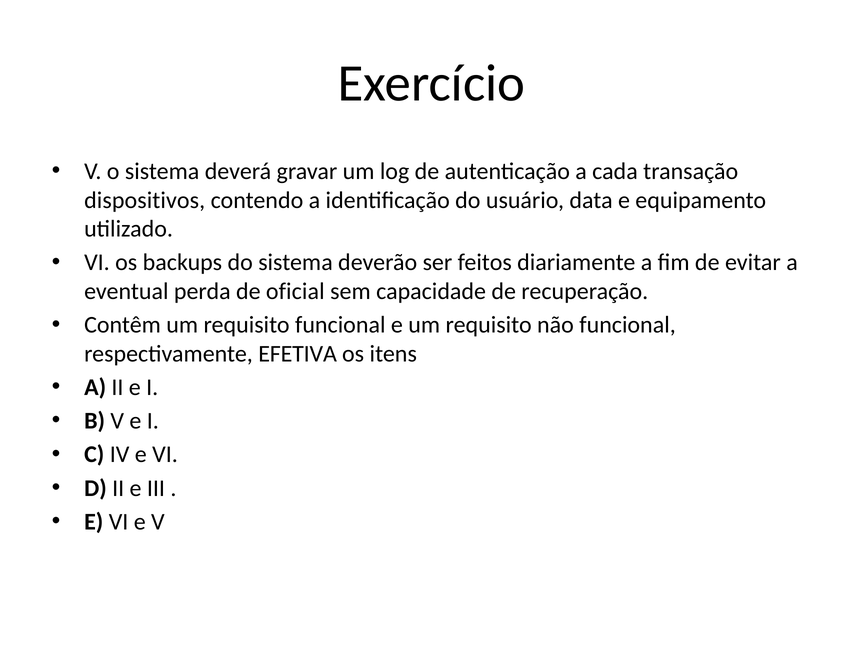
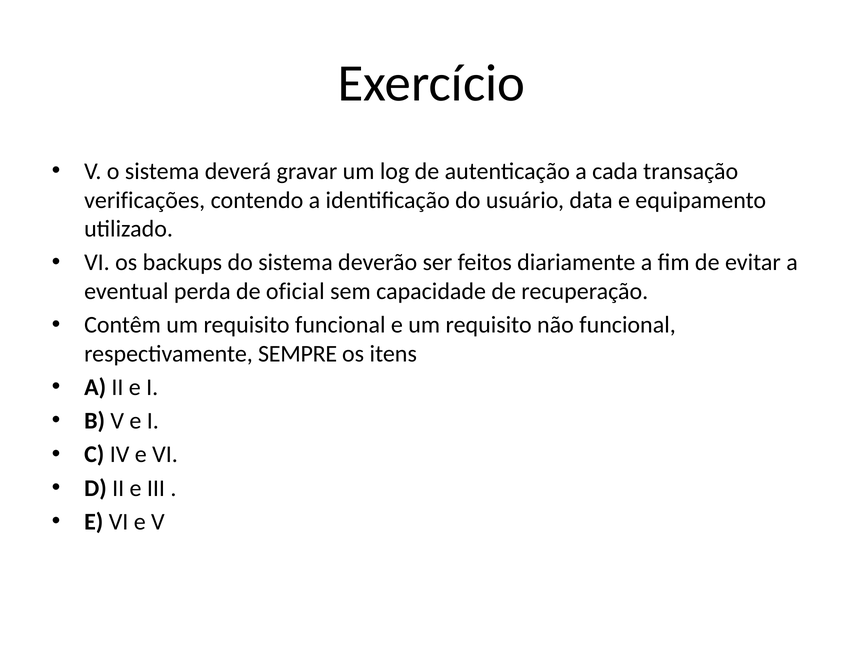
dispositivos: dispositivos -> verificações (145, 200)
EFETIVA: EFETIVA -> SEMPRE (298, 354)
